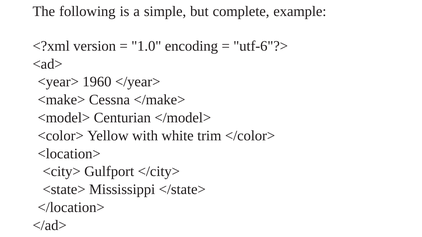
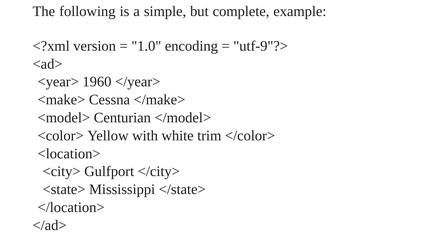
utf-6"?>: utf-6"?> -> utf-9"?> (261, 46)
